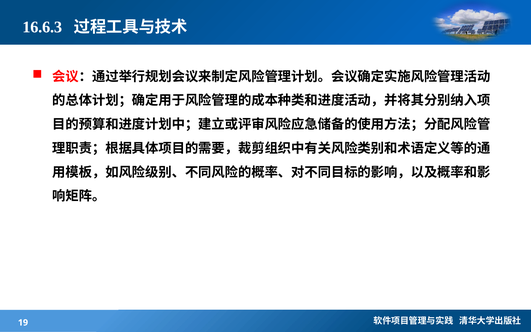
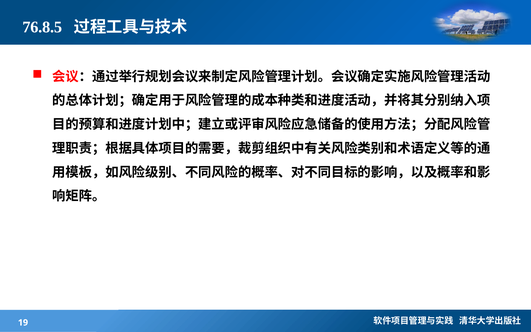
16.6.3: 16.6.3 -> 76.8.5 (42, 27)
